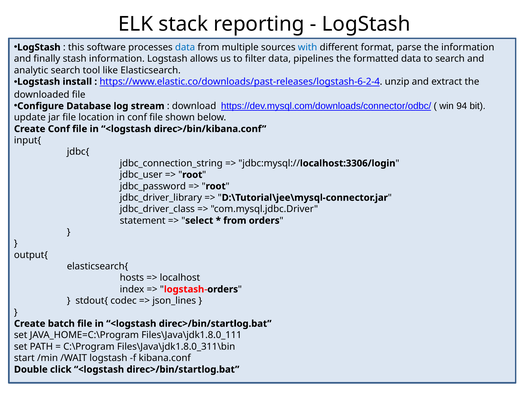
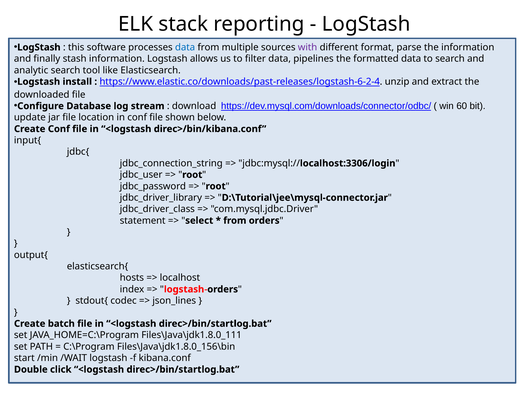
with colour: blue -> purple (308, 47)
94: 94 -> 60 (462, 106)
Files\Java\jdk1.8.0_311\bin: Files\Java\jdk1.8.0_311\bin -> Files\Java\jdk1.8.0_156\bin (176, 347)
